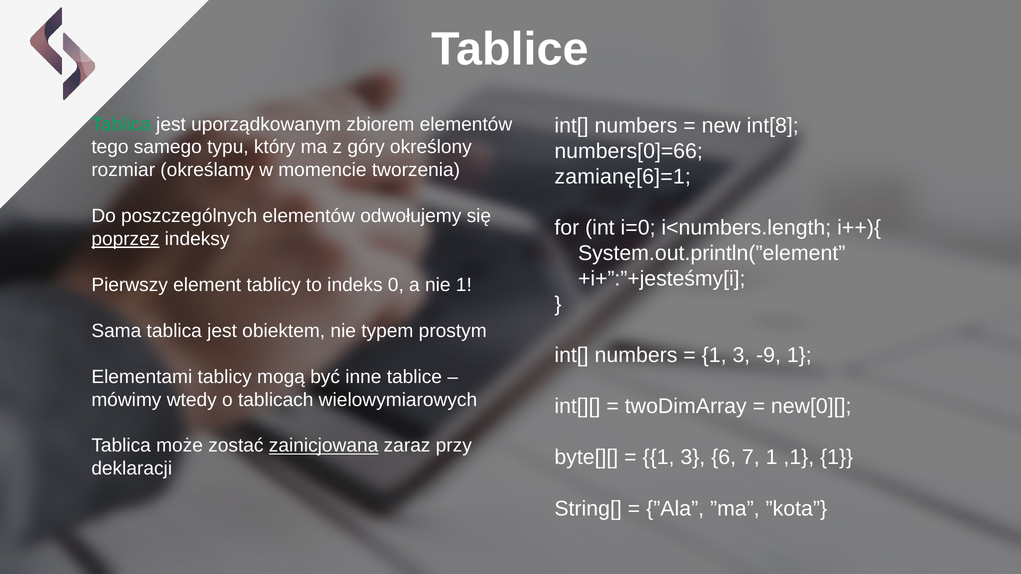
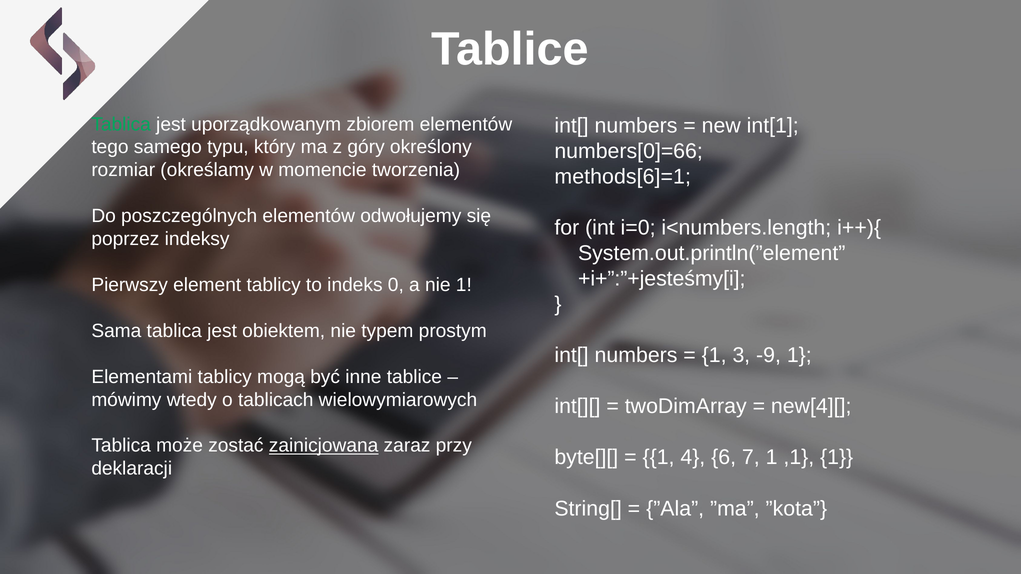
int[8: int[8 -> int[1 (773, 126)
zamianę[6]=1: zamianę[6]=1 -> methods[6]=1 (623, 177)
poprzez underline: present -> none (125, 239)
new[0][: new[0][ -> new[4][ (811, 407)
3: 3 -> 4 (693, 458)
